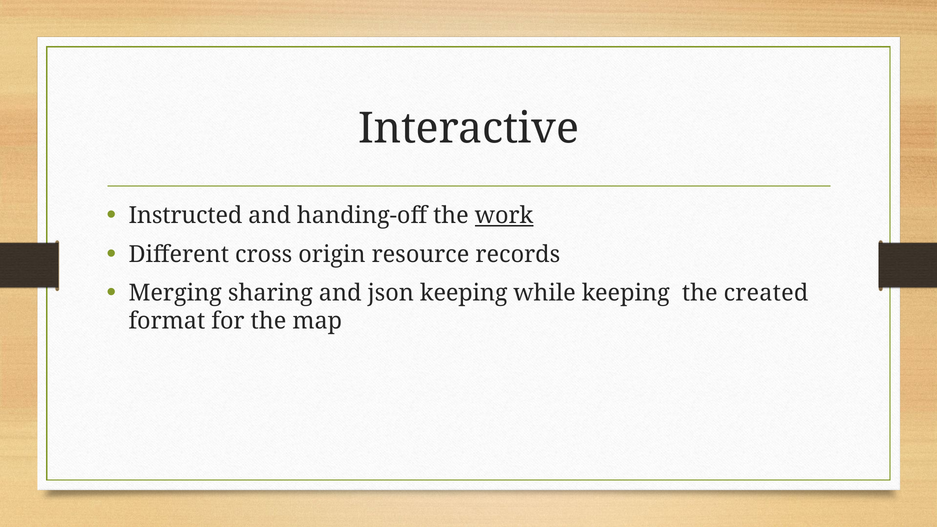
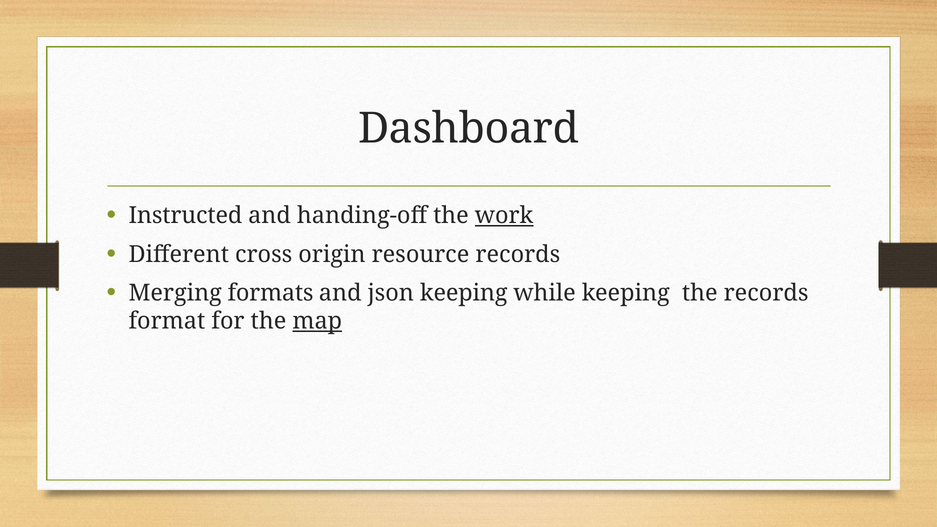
Interactive: Interactive -> Dashboard (469, 129)
sharing: sharing -> formats (270, 293)
the created: created -> records (766, 293)
map underline: none -> present (317, 321)
